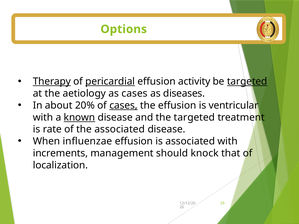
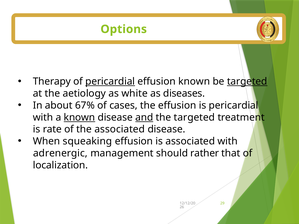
Therapy underline: present -> none (52, 82)
effusion activity: activity -> known (194, 82)
as cases: cases -> white (135, 94)
20%: 20% -> 67% (85, 106)
cases underline: present -> none (124, 106)
is ventricular: ventricular -> pericardial (234, 106)
and underline: none -> present (144, 117)
influenzae: influenzae -> squeaking (87, 141)
increments: increments -> adrenergic (60, 153)
knock: knock -> rather (205, 153)
